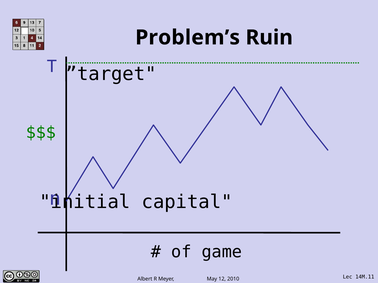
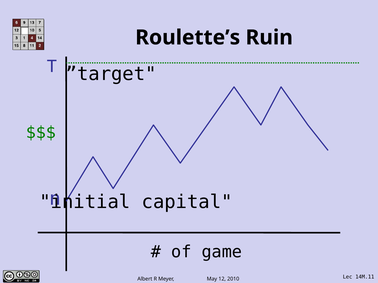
Problem’s: Problem’s -> Roulette’s (188, 38)
